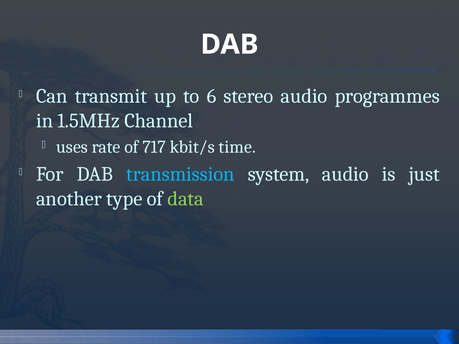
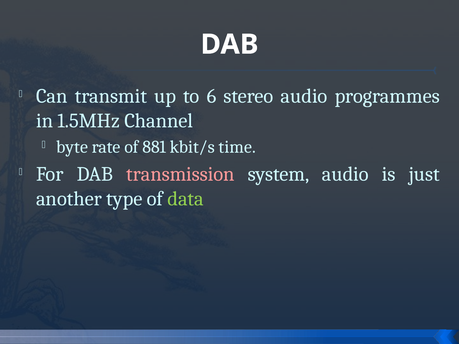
uses: uses -> byte (72, 147)
717: 717 -> 881 (154, 147)
transmission colour: light blue -> pink (180, 174)
